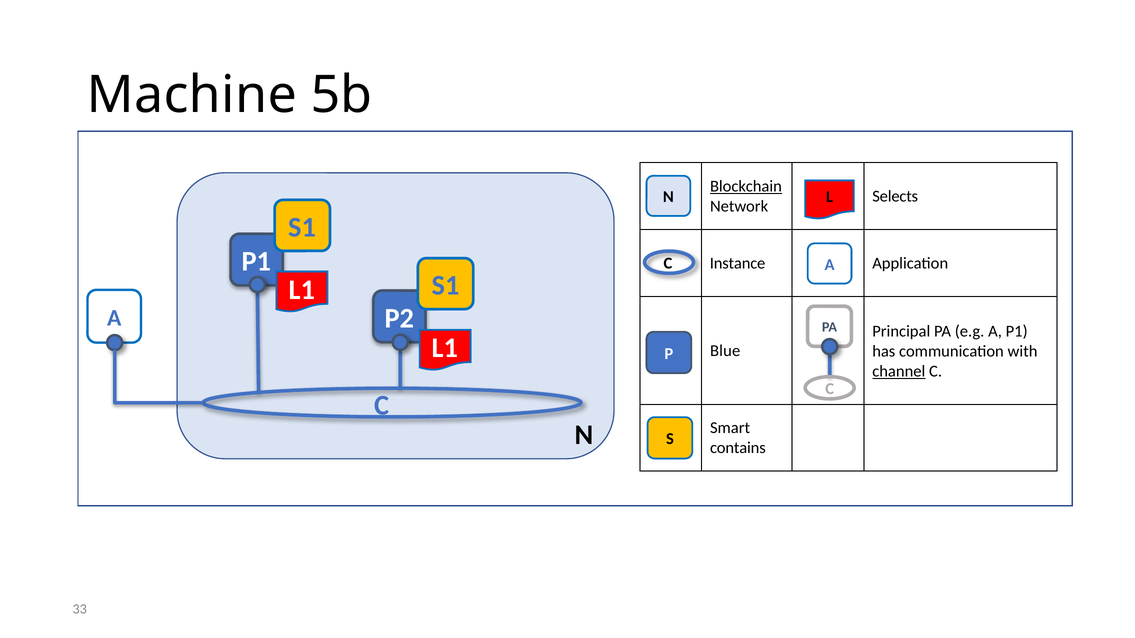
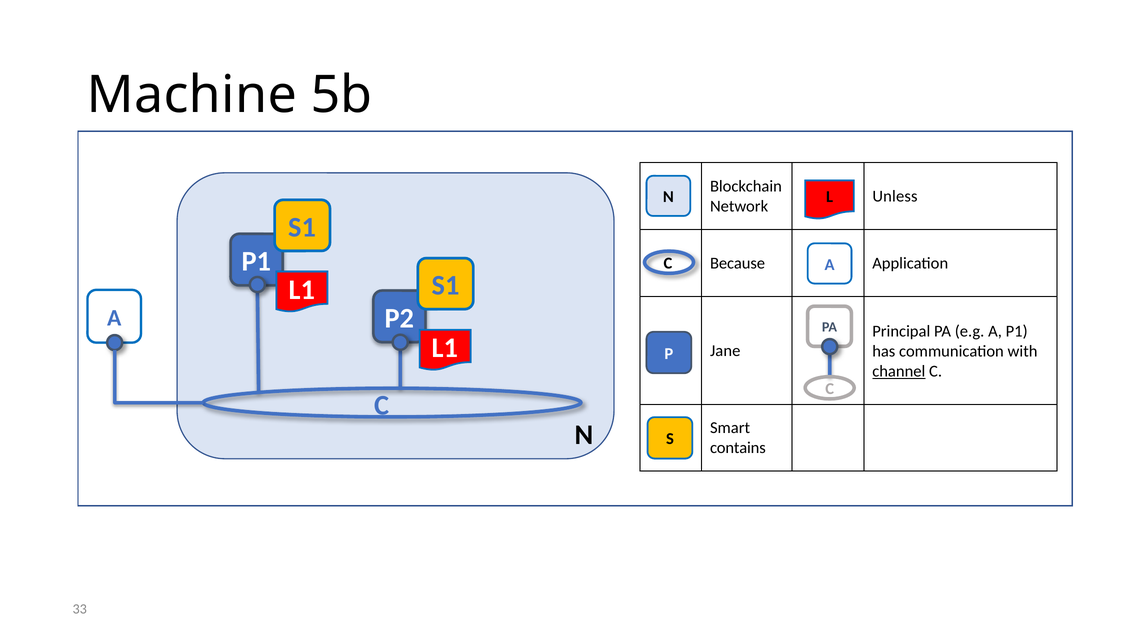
Blockchain underline: present -> none (746, 186)
Selects: Selects -> Unless (895, 196)
Instance: Instance -> Because (738, 263)
Blue: Blue -> Jane (725, 351)
